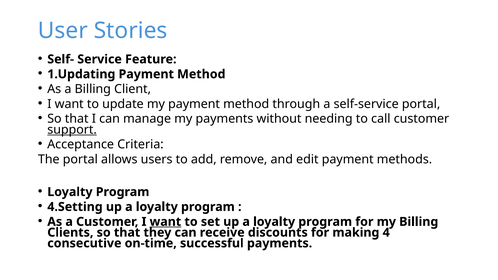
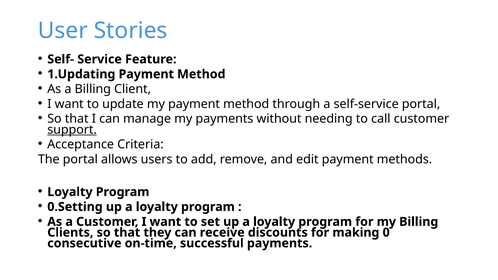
4.Setting: 4.Setting -> 0.Setting (75, 207)
want underline: present -> none (165, 222)
4: 4 -> 0 (386, 233)
